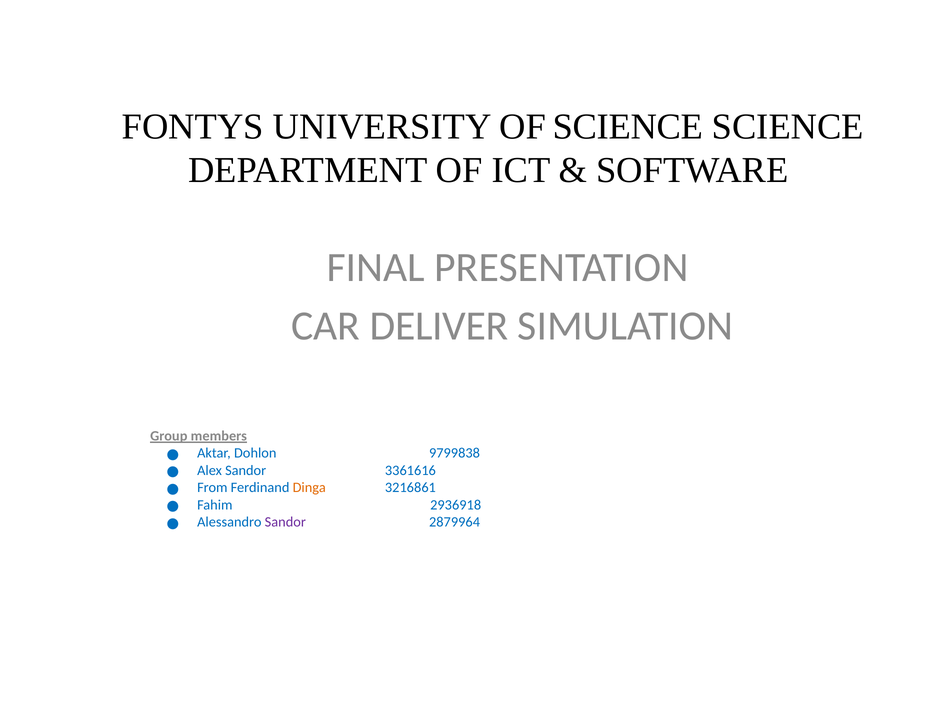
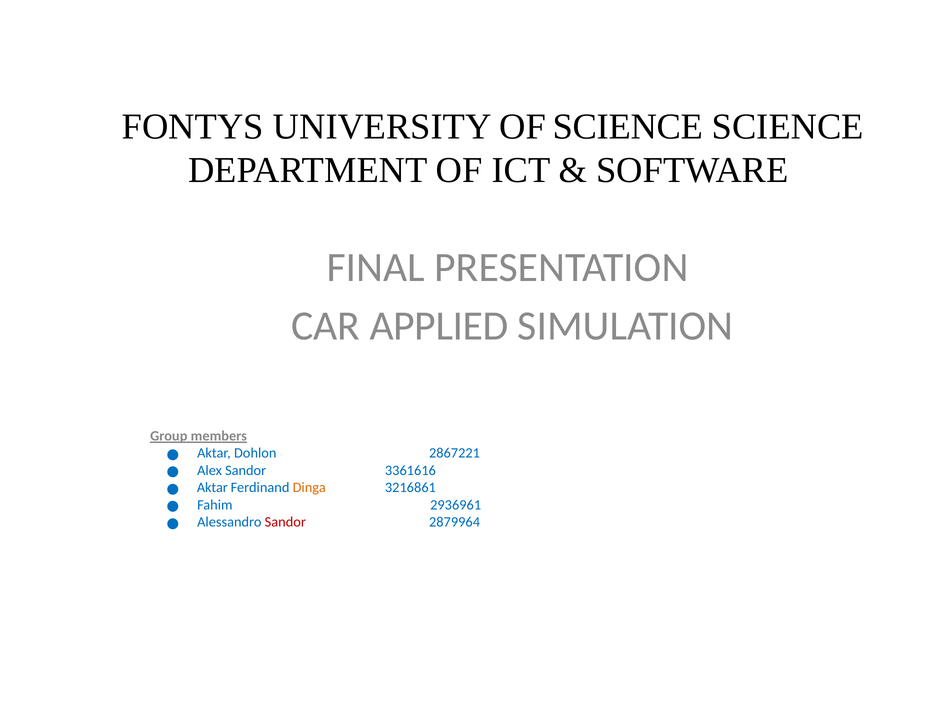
DELIVER: DELIVER -> APPLIED (439, 326)
9799838: 9799838 -> 2867221 (454, 453)
From: From -> Aktar (212, 488)
2936918: 2936918 -> 2936961 (456, 505)
Sandor colour: purple -> red (285, 522)
